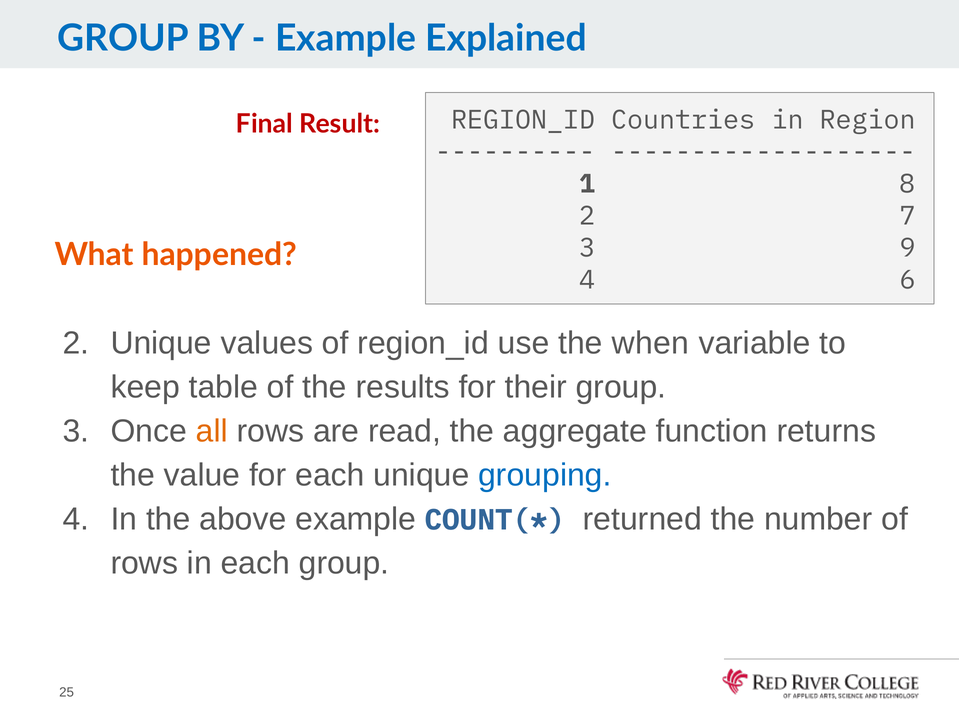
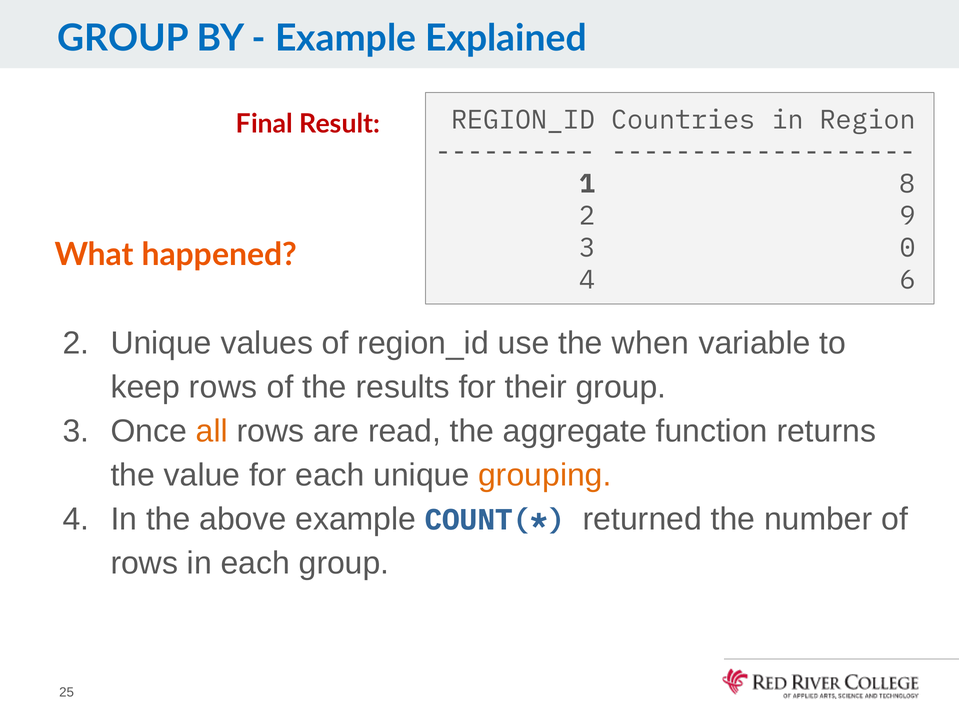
7: 7 -> 9 (908, 216)
9: 9 -> 0 (908, 248)
keep table: table -> rows (223, 387)
grouping colour: blue -> orange (545, 475)
